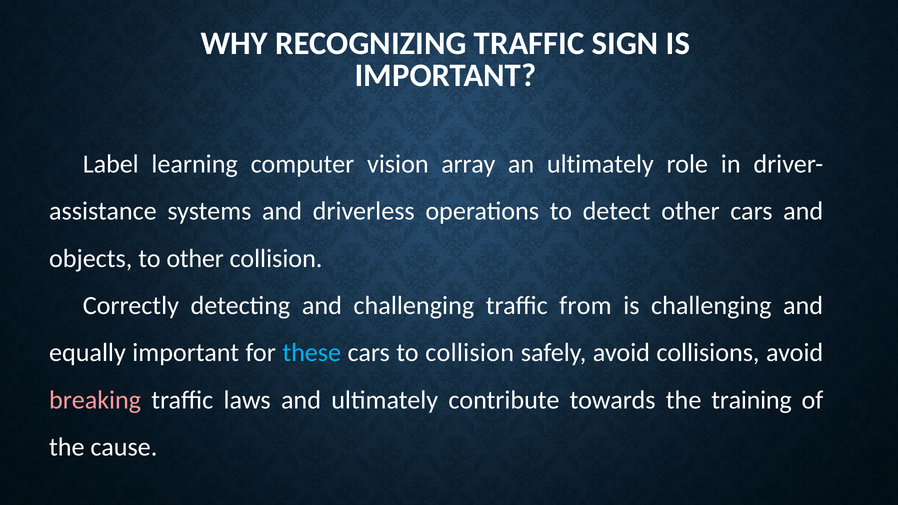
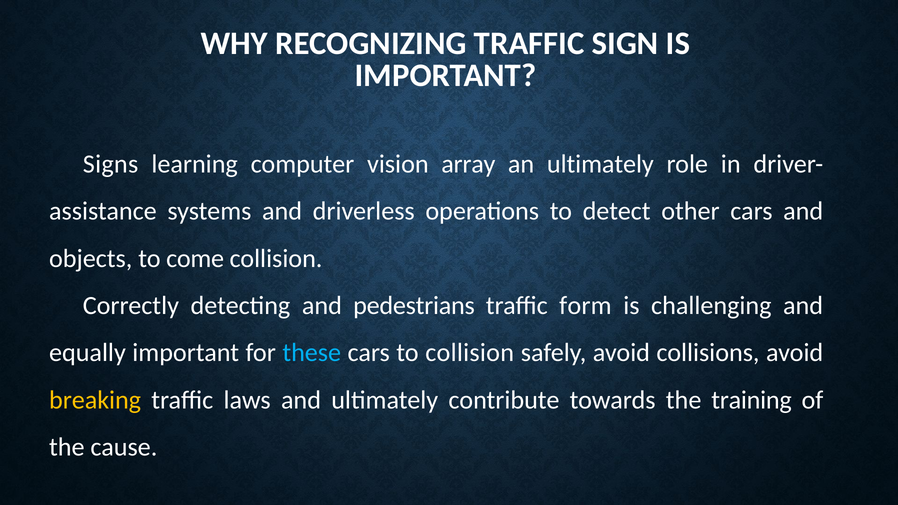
Label: Label -> Signs (111, 164)
to other: other -> come (195, 258)
and challenging: challenging -> pedestrians (414, 306)
from: from -> form (585, 306)
breaking colour: pink -> yellow (95, 400)
